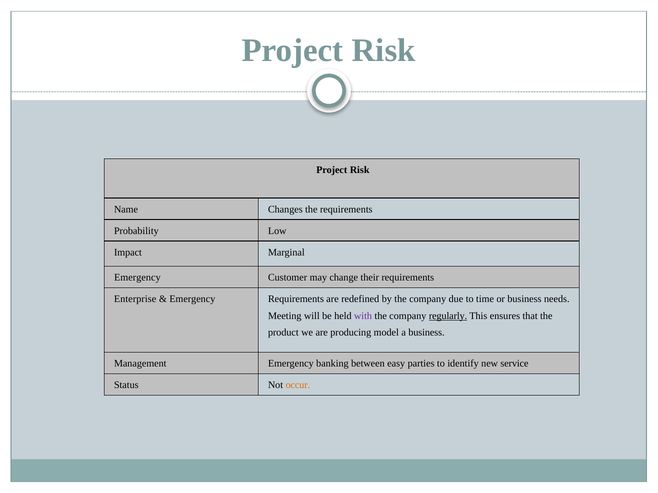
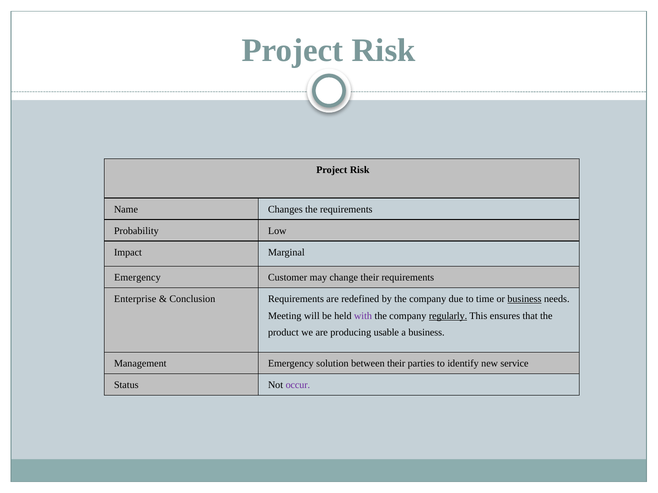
Emergency: Emergency -> Conclusion (192, 299)
business underline: none -> present (524, 299)
model: model -> usable (386, 333)
banking: banking -> solution (332, 364)
between easy: easy -> their (396, 364)
occur colour: orange -> purple (298, 385)
